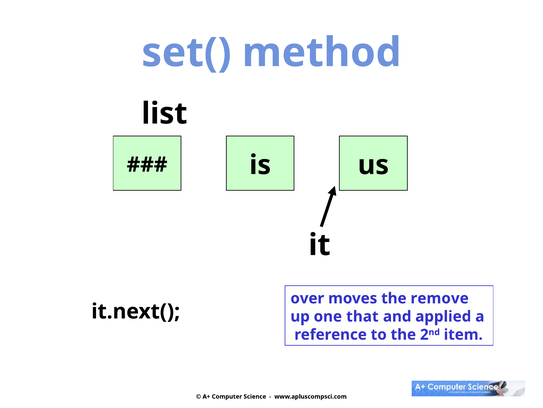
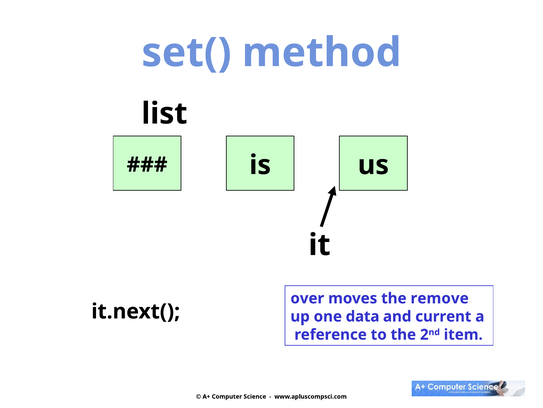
that: that -> data (363, 316)
applied: applied -> current (443, 316)
